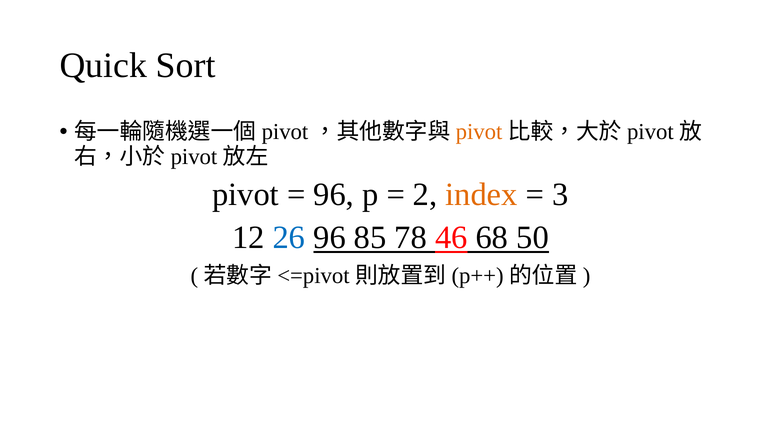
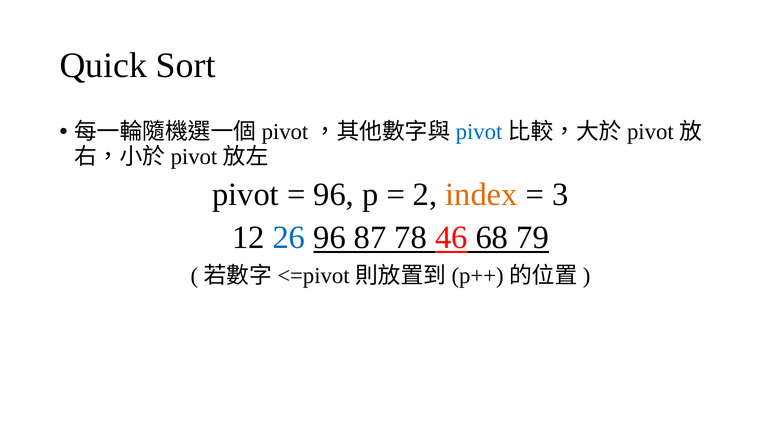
pivot colour: orange -> blue (479, 132)
85: 85 -> 87 (370, 238)
50: 50 -> 79 (533, 238)
